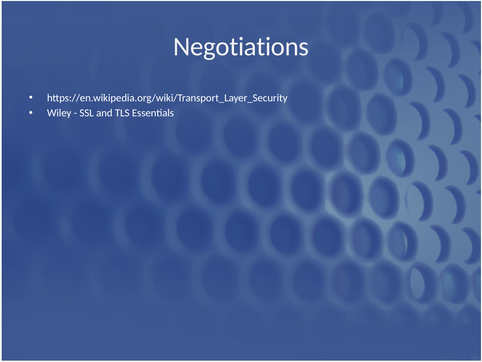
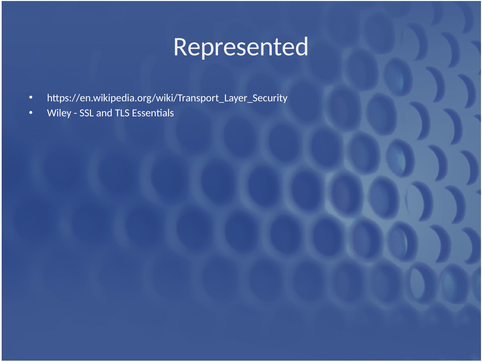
Negotiations: Negotiations -> Represented (241, 46)
